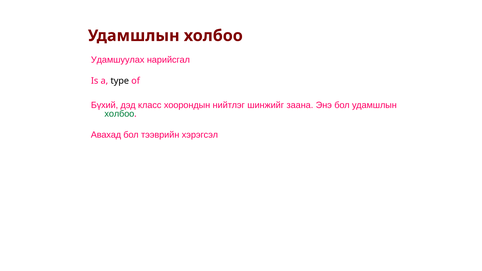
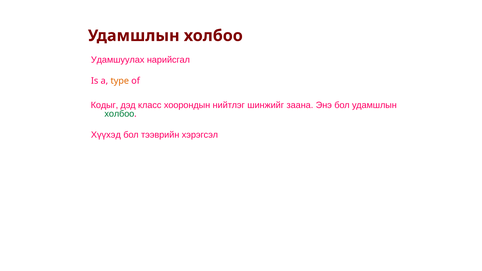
type colour: black -> orange (120, 81)
Бүхий: Бүхий -> Кодыг (105, 105)
Авахад: Авахад -> Хүүхэд (106, 135)
